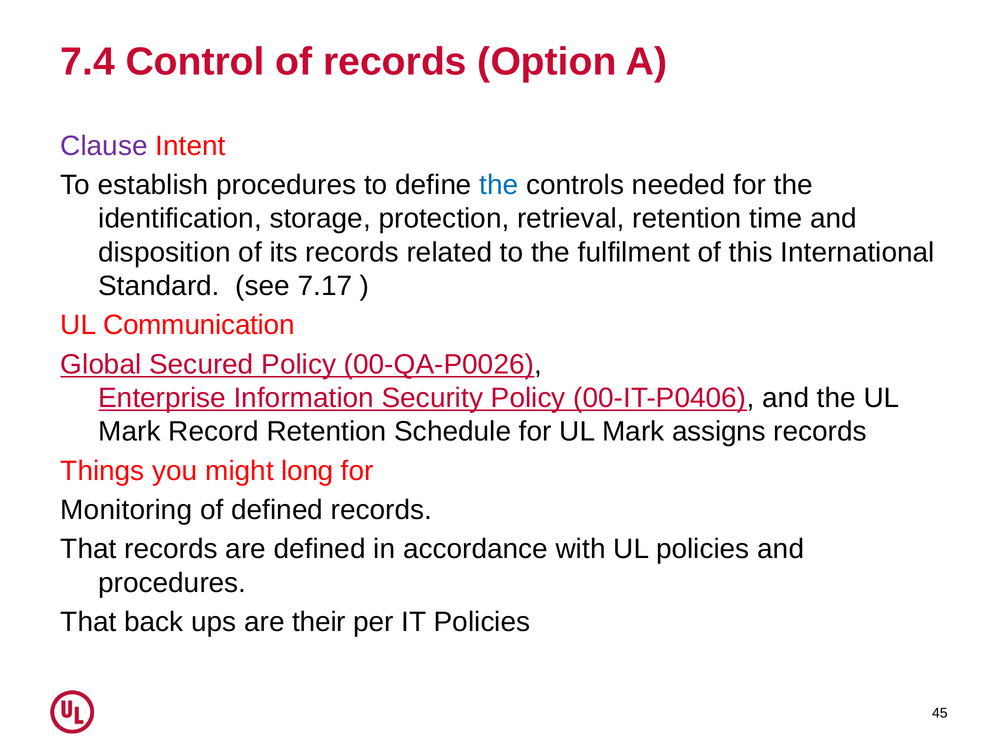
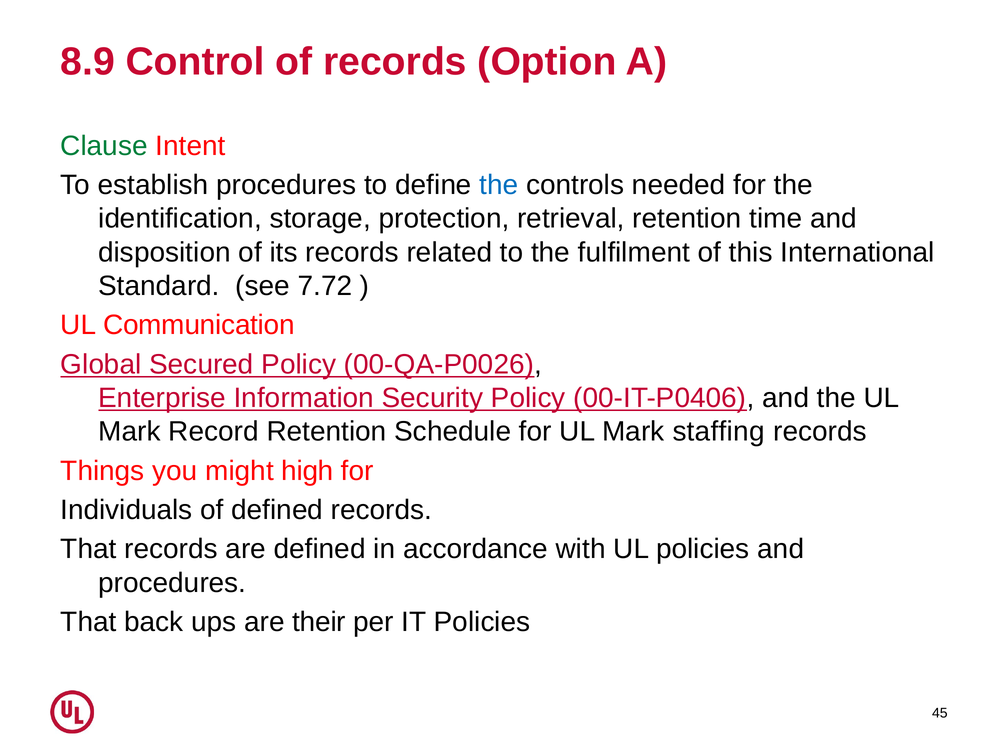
7.4: 7.4 -> 8.9 (88, 62)
Clause colour: purple -> green (104, 146)
7.17: 7.17 -> 7.72 (325, 286)
assigns: assigns -> staffing (719, 432)
long: long -> high (307, 471)
Monitoring: Monitoring -> Individuals (126, 510)
